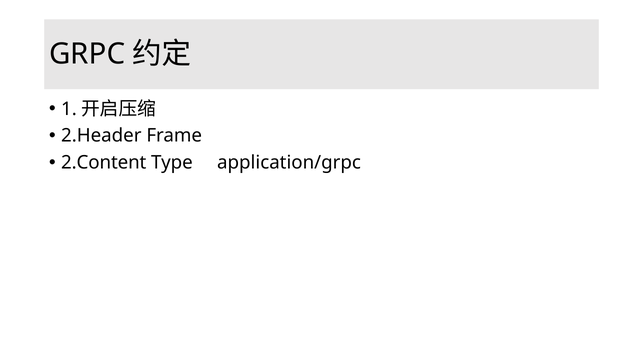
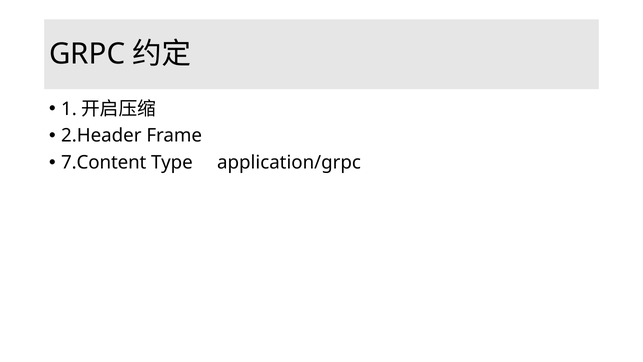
2.Content: 2.Content -> 7.Content (104, 163)
